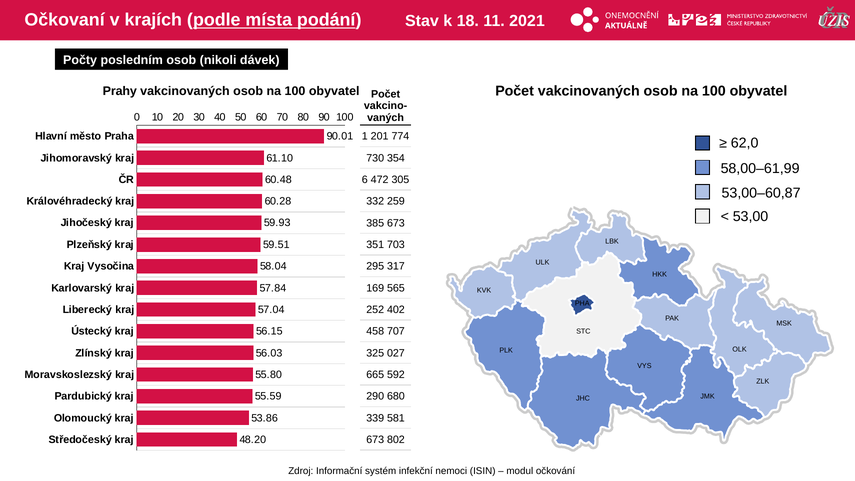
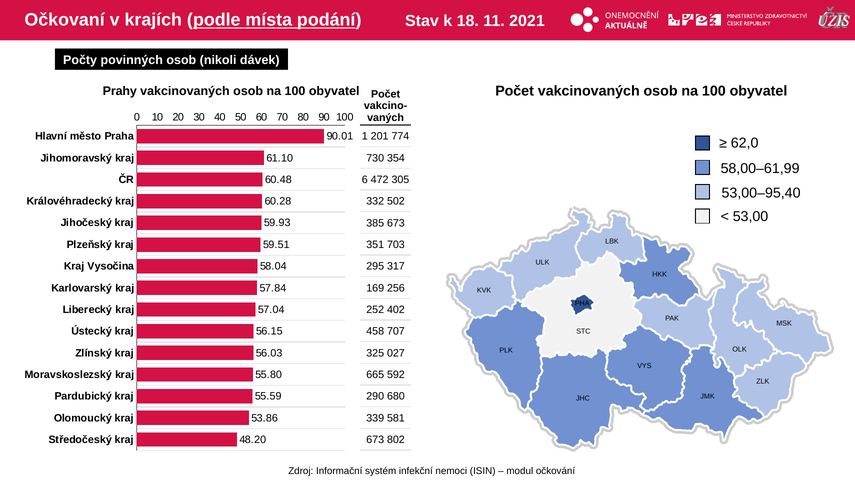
posledním: posledním -> povinných (132, 60)
53,00–60,87: 53,00–60,87 -> 53,00–95,40 (761, 193)
259: 259 -> 502 (396, 201)
565: 565 -> 256 (396, 288)
